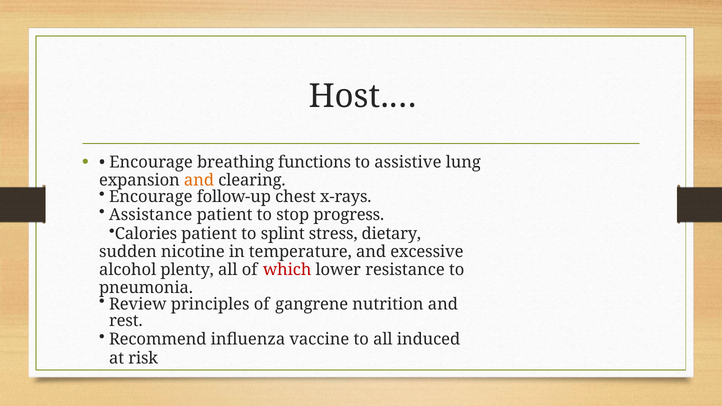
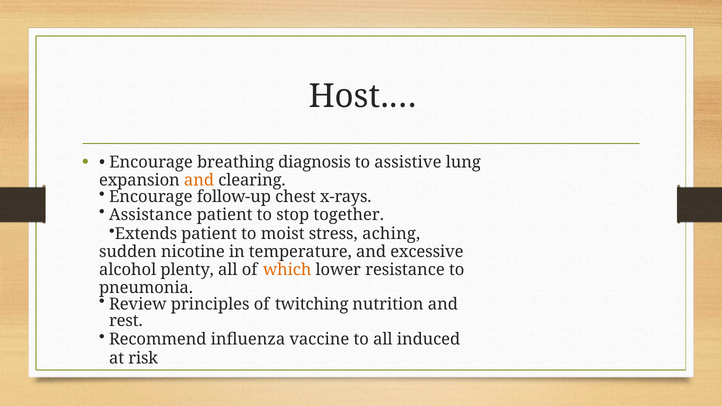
functions: functions -> diagnosis (315, 162)
progress: progress -> together (349, 215)
Calories: Calories -> Extends (146, 234)
splint: splint -> moist (283, 234)
dietary: dietary -> aching (391, 234)
which colour: red -> orange (287, 270)
gangrene: gangrene -> twitching (312, 304)
